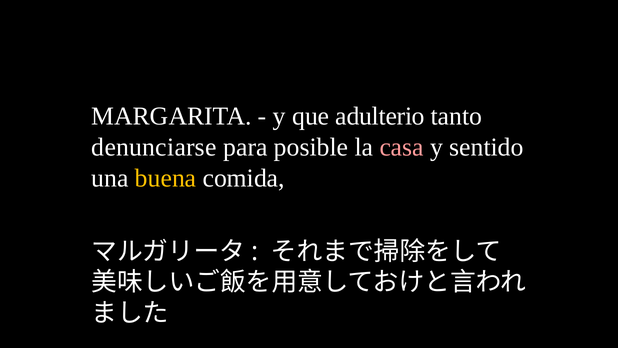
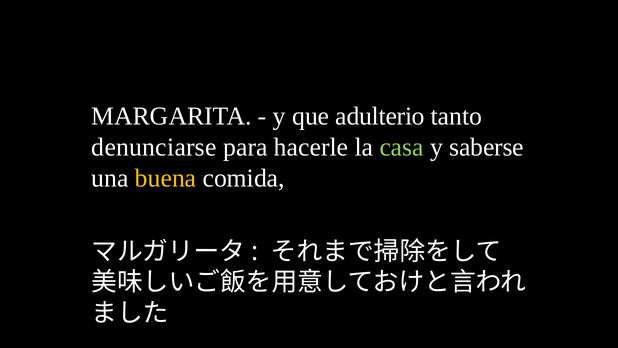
posible: posible -> hacerle (311, 147)
casa colour: pink -> light green (402, 147)
sentido: sentido -> saberse (487, 147)
